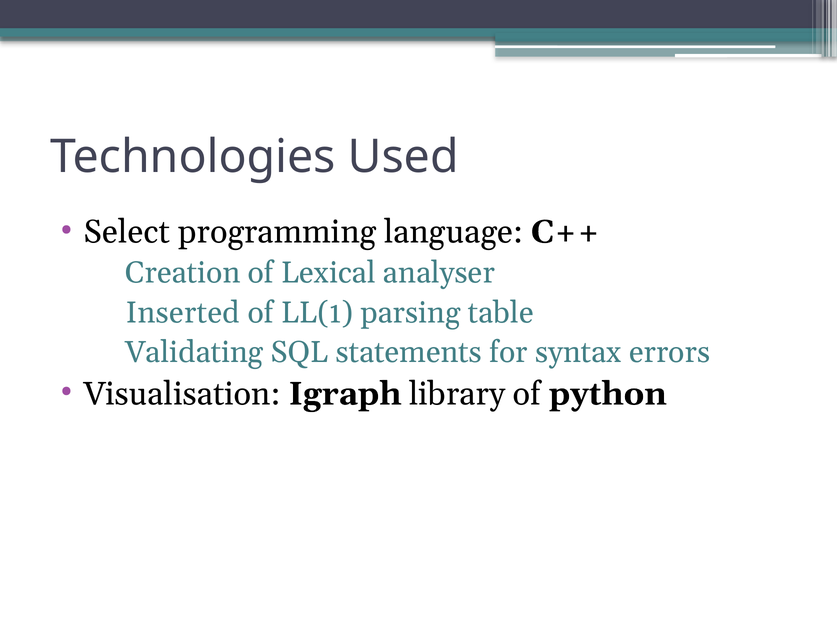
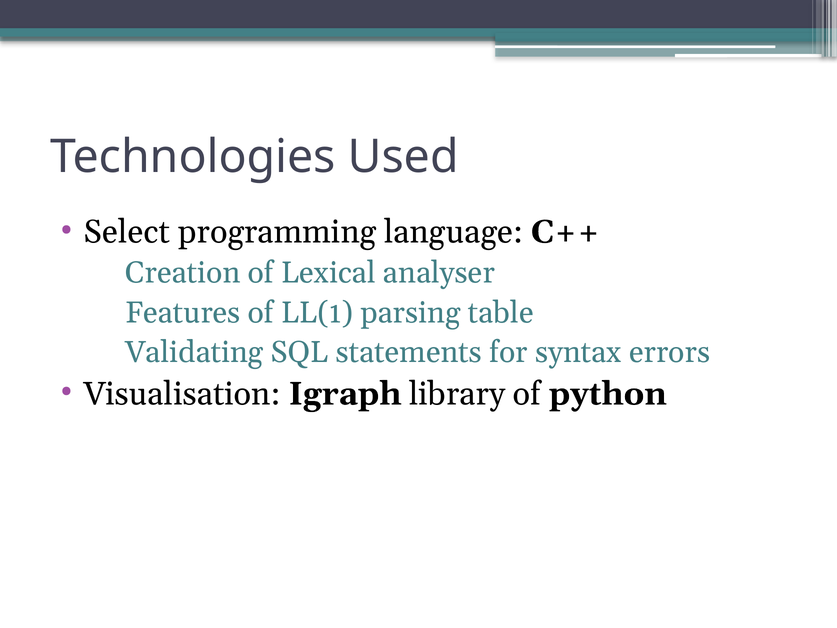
Inserted: Inserted -> Features (183, 313)
